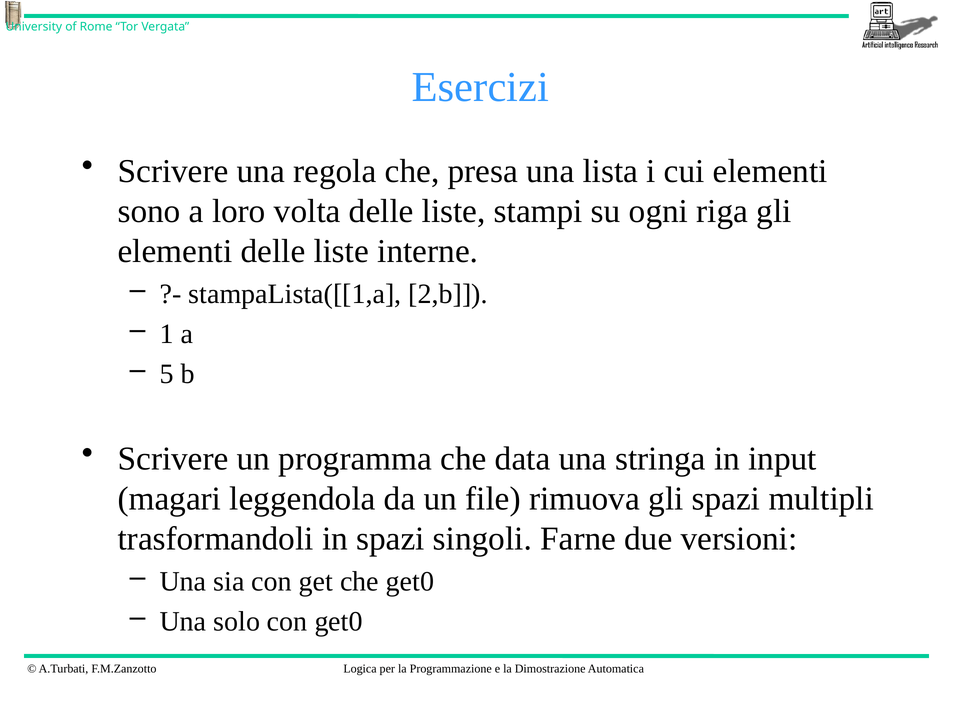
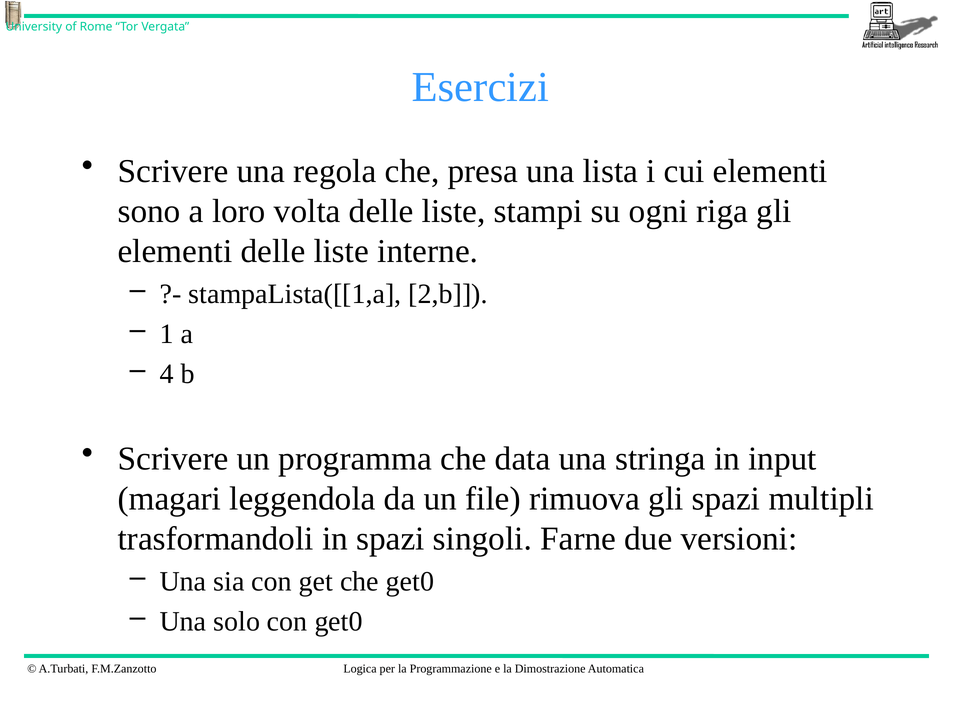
5: 5 -> 4 (167, 374)
